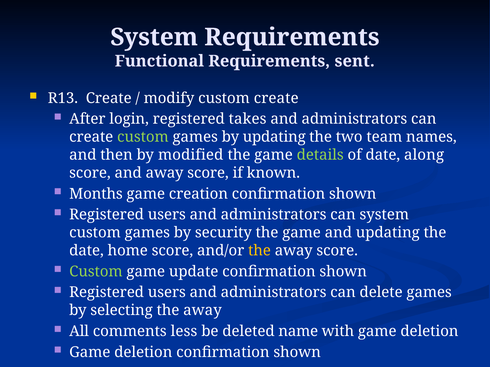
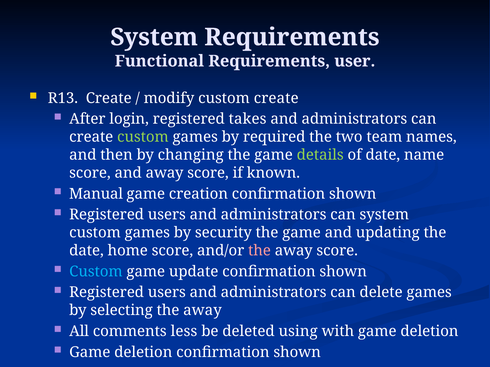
sent: sent -> user (355, 61)
by updating: updating -> required (274, 137)
modified: modified -> changing (191, 155)
along: along -> name (424, 155)
Months: Months -> Manual (96, 194)
the colour: yellow -> pink (259, 251)
Custom colour: light green -> light blue (96, 272)
name: name -> using (298, 332)
